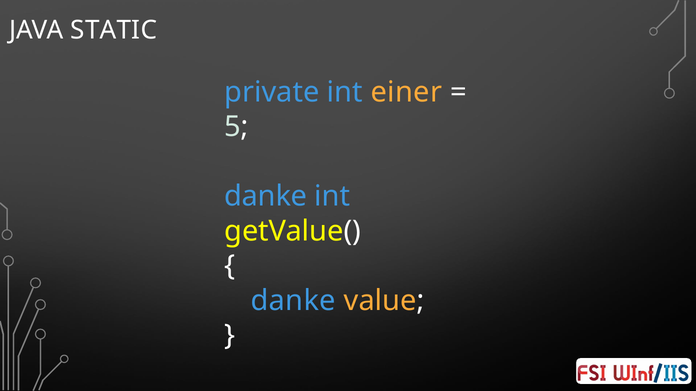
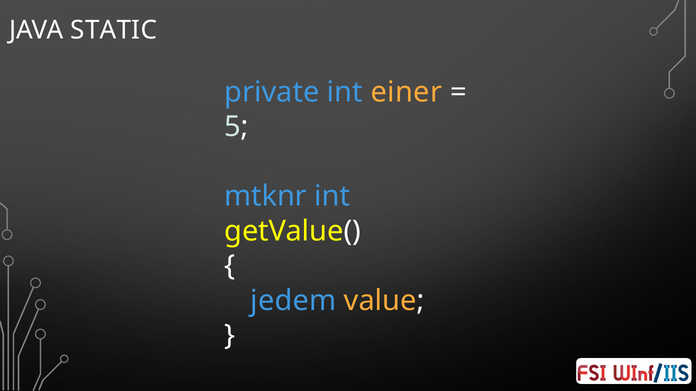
danke: danke -> mtknr (266, 196)
danke: danke -> jedem (293, 301)
